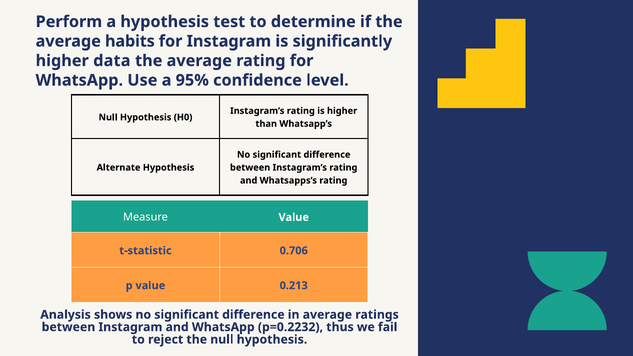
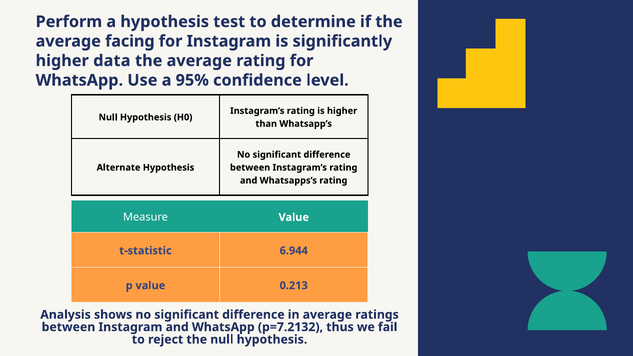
habits: habits -> facing (130, 41)
0.706: 0.706 -> 6.944 (294, 251)
p=0.2232: p=0.2232 -> p=7.2132 (290, 327)
